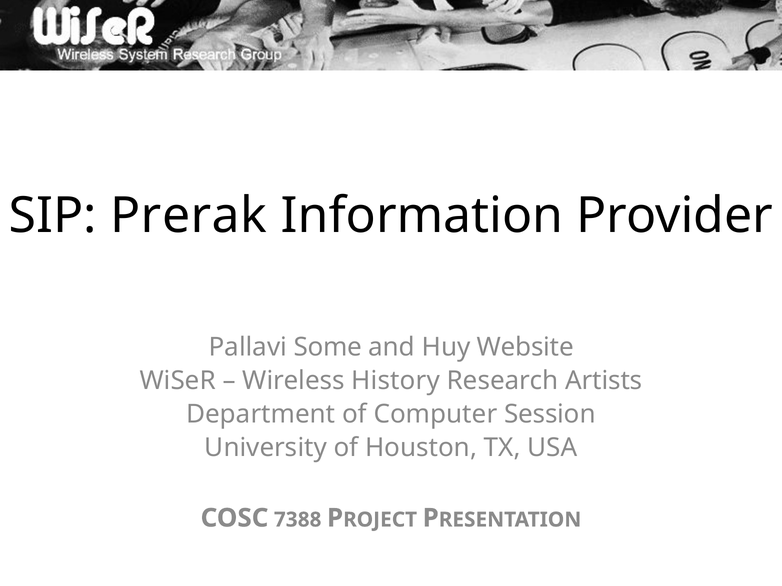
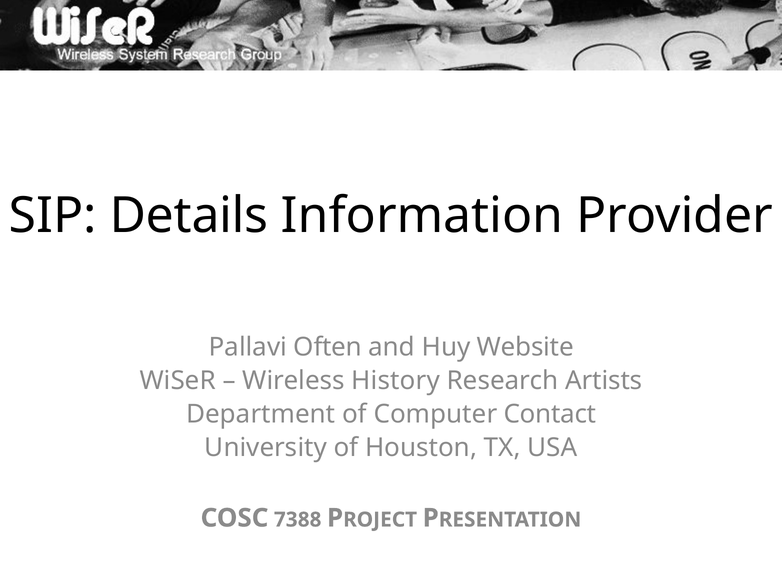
Prerak: Prerak -> Details (189, 216)
Some: Some -> Often (328, 347)
Session: Session -> Contact (550, 414)
